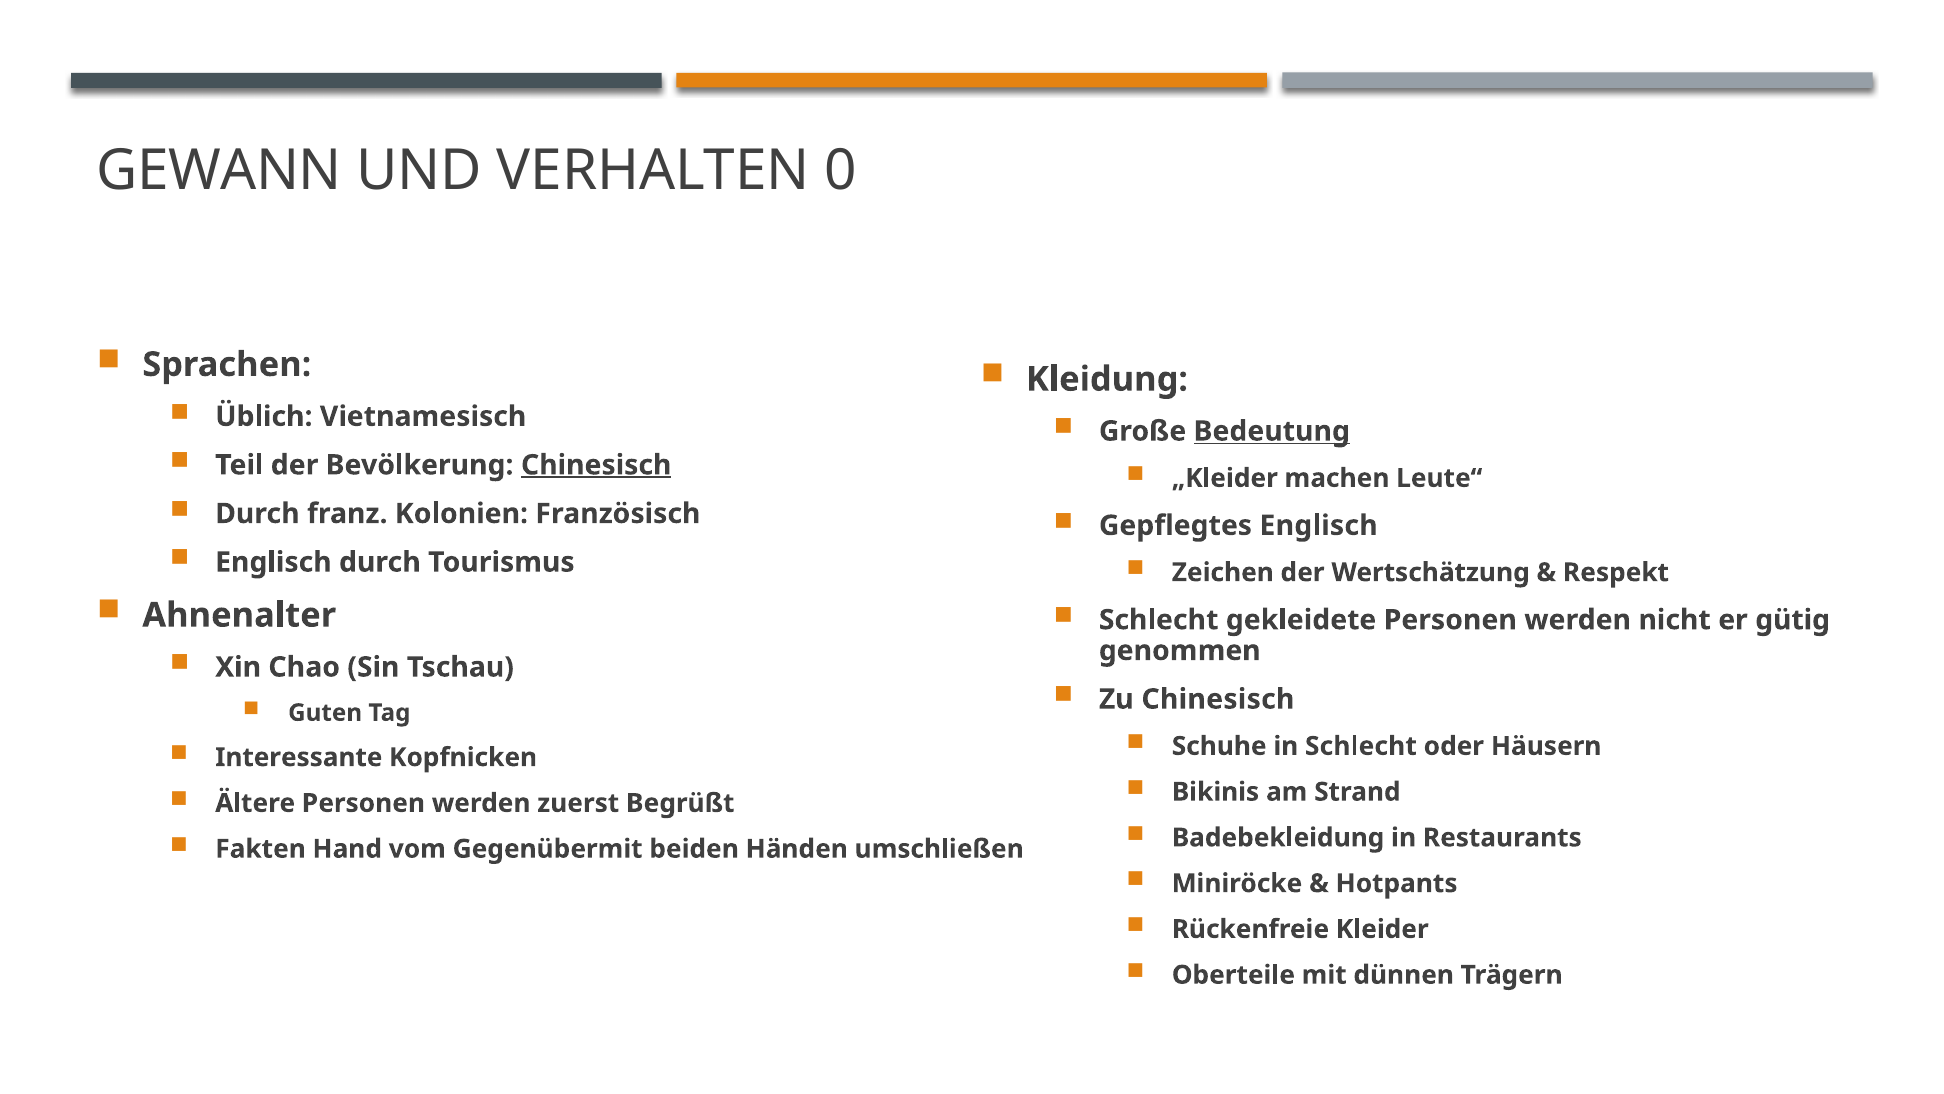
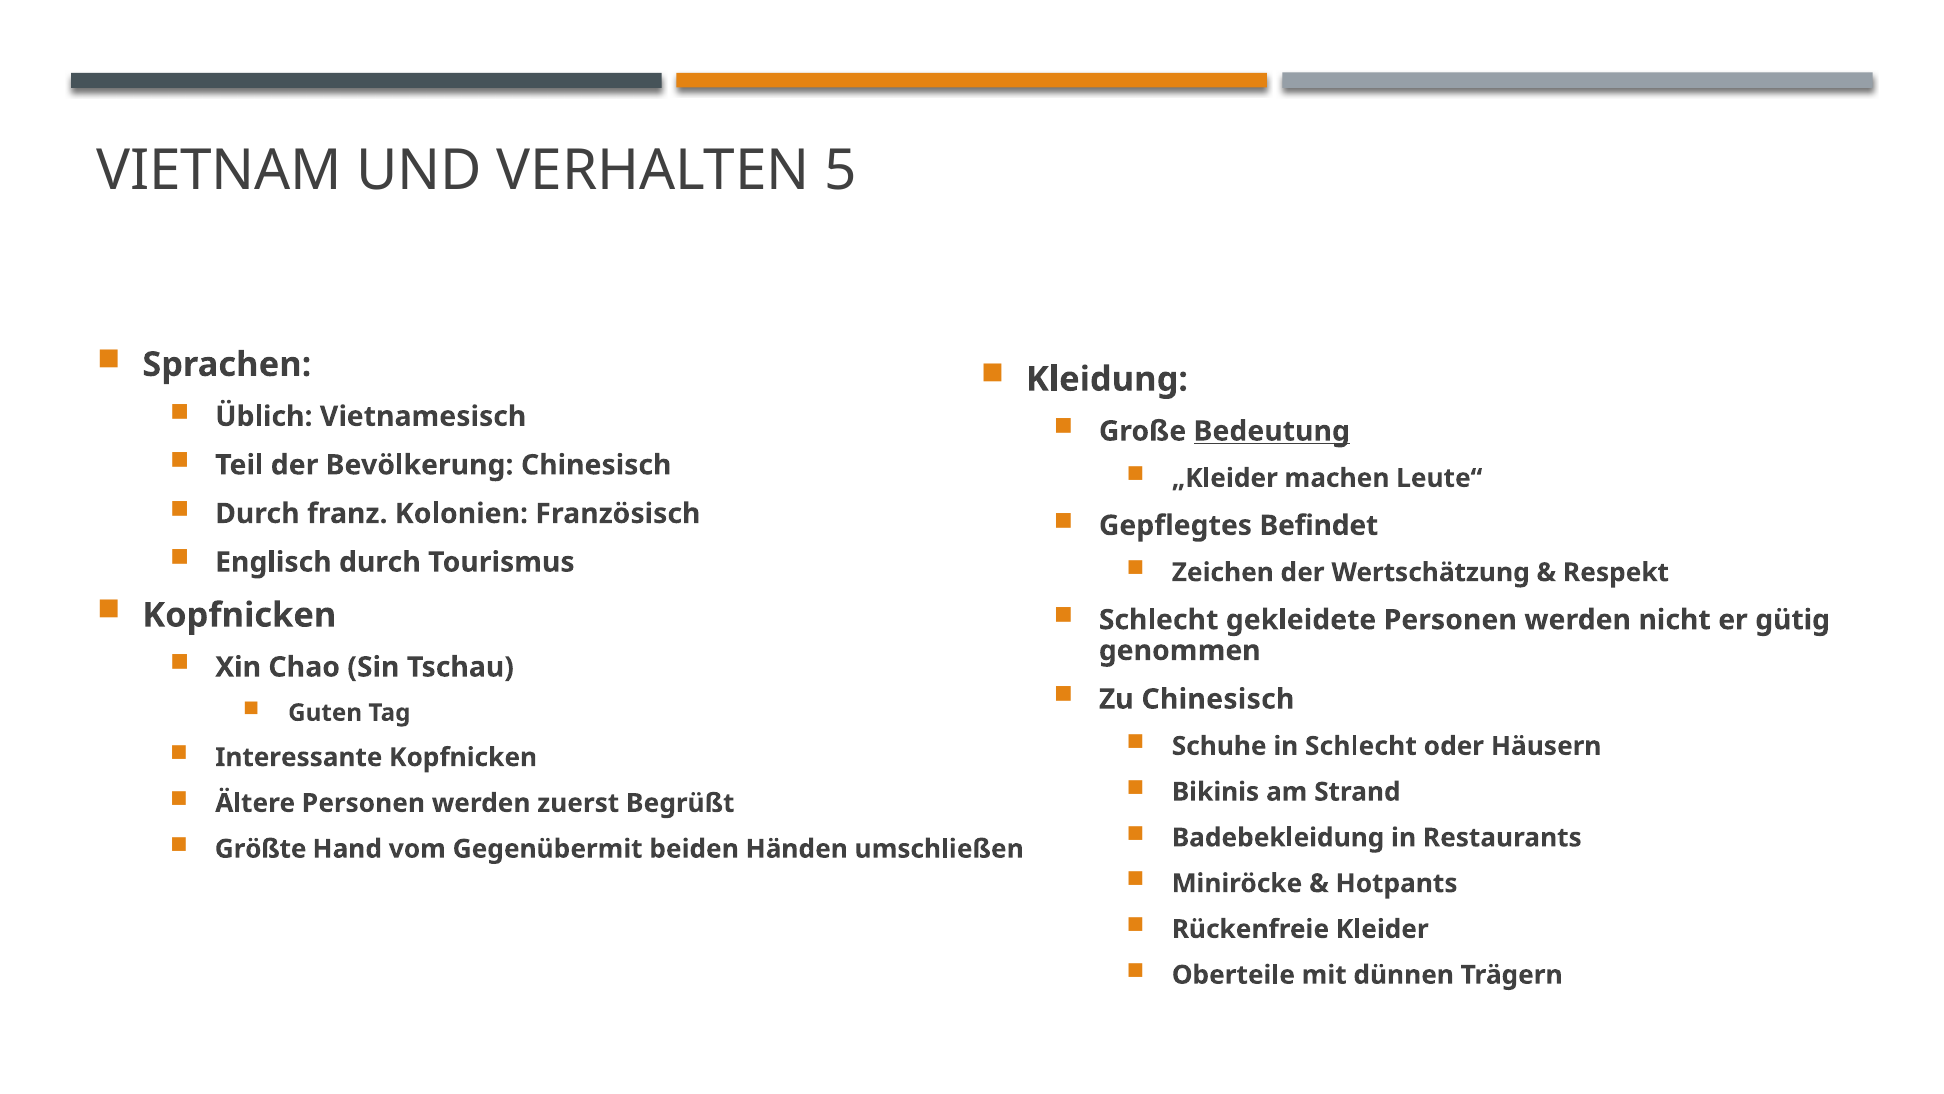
GEWANN: GEWANN -> VIETNAM (219, 170)
0: 0 -> 5 (841, 170)
Chinesisch underline: present -> none (596, 465)
Gepflegtes Englisch: Englisch -> Befindet (1319, 525)
Ahnenalter: Ahnenalter -> Kopfnicken (239, 615)
Fakten: Fakten -> Größte (261, 849)
